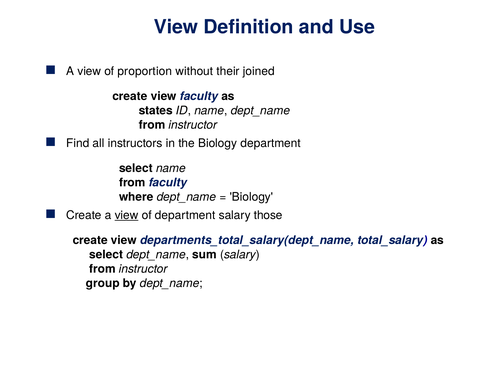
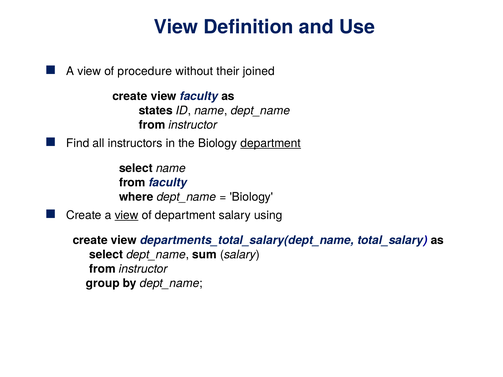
proportion: proportion -> procedure (145, 71)
department underline: none -> present (271, 143)
those: those -> using (268, 215)
